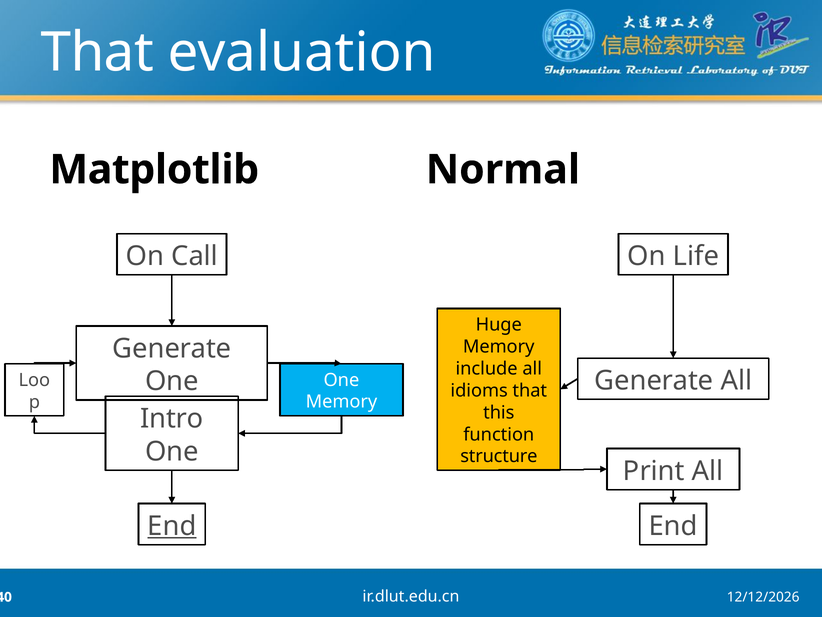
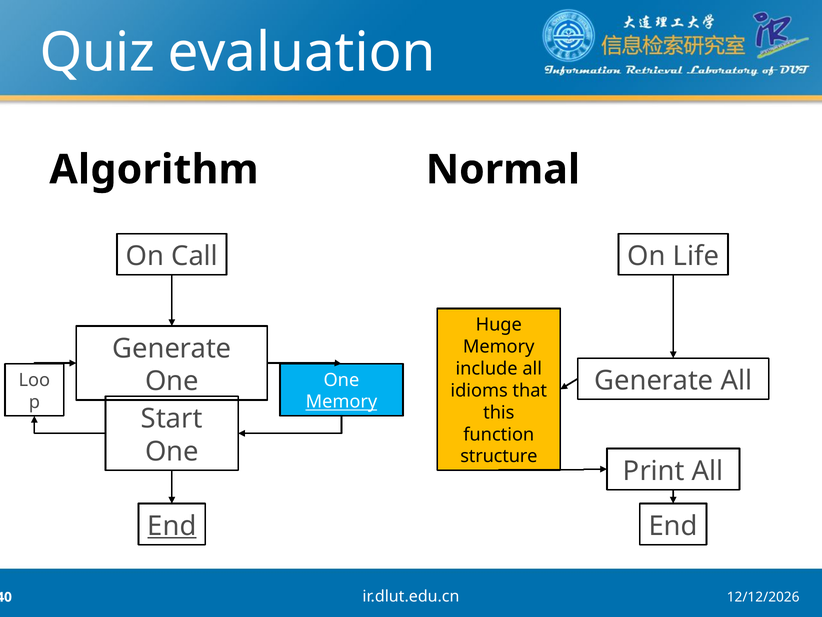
That: That -> Quiz (97, 53)
Matplotlib: Matplotlib -> Algorithm (154, 170)
Memory underline: none -> present (341, 402)
Intro: Intro -> Start (172, 418)
